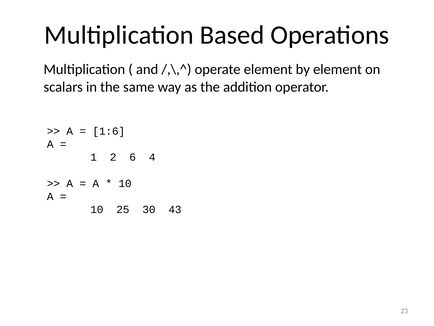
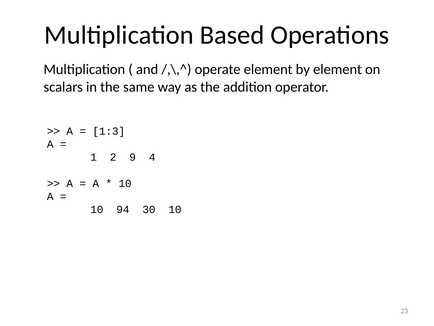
1:6: 1:6 -> 1:3 (109, 131)
6: 6 -> 9 (133, 157)
25: 25 -> 94 (123, 209)
30 43: 43 -> 10 (175, 209)
